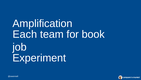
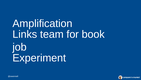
Each: Each -> Links (25, 34)
